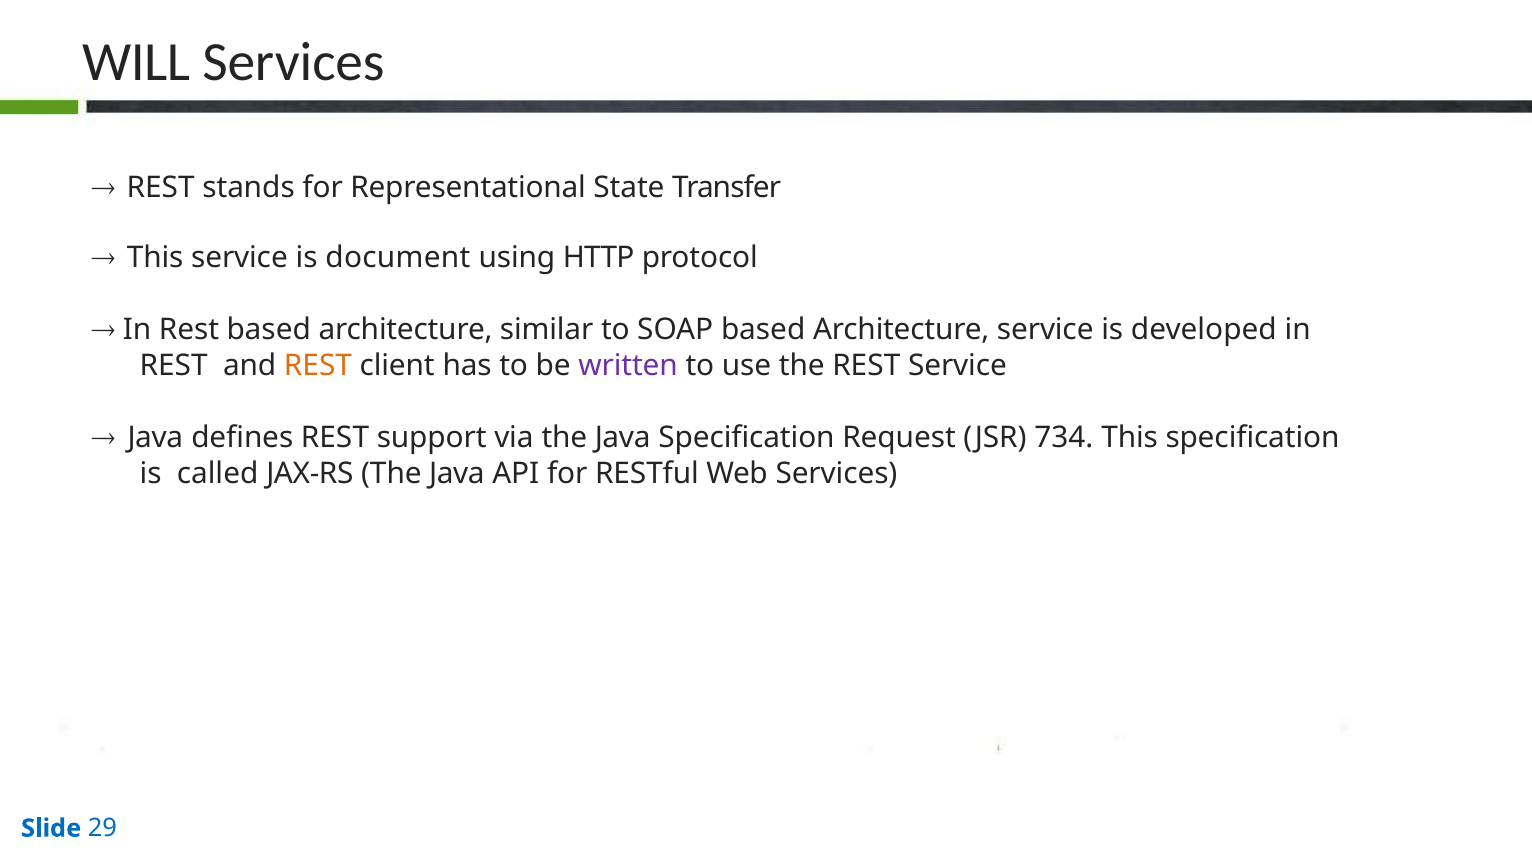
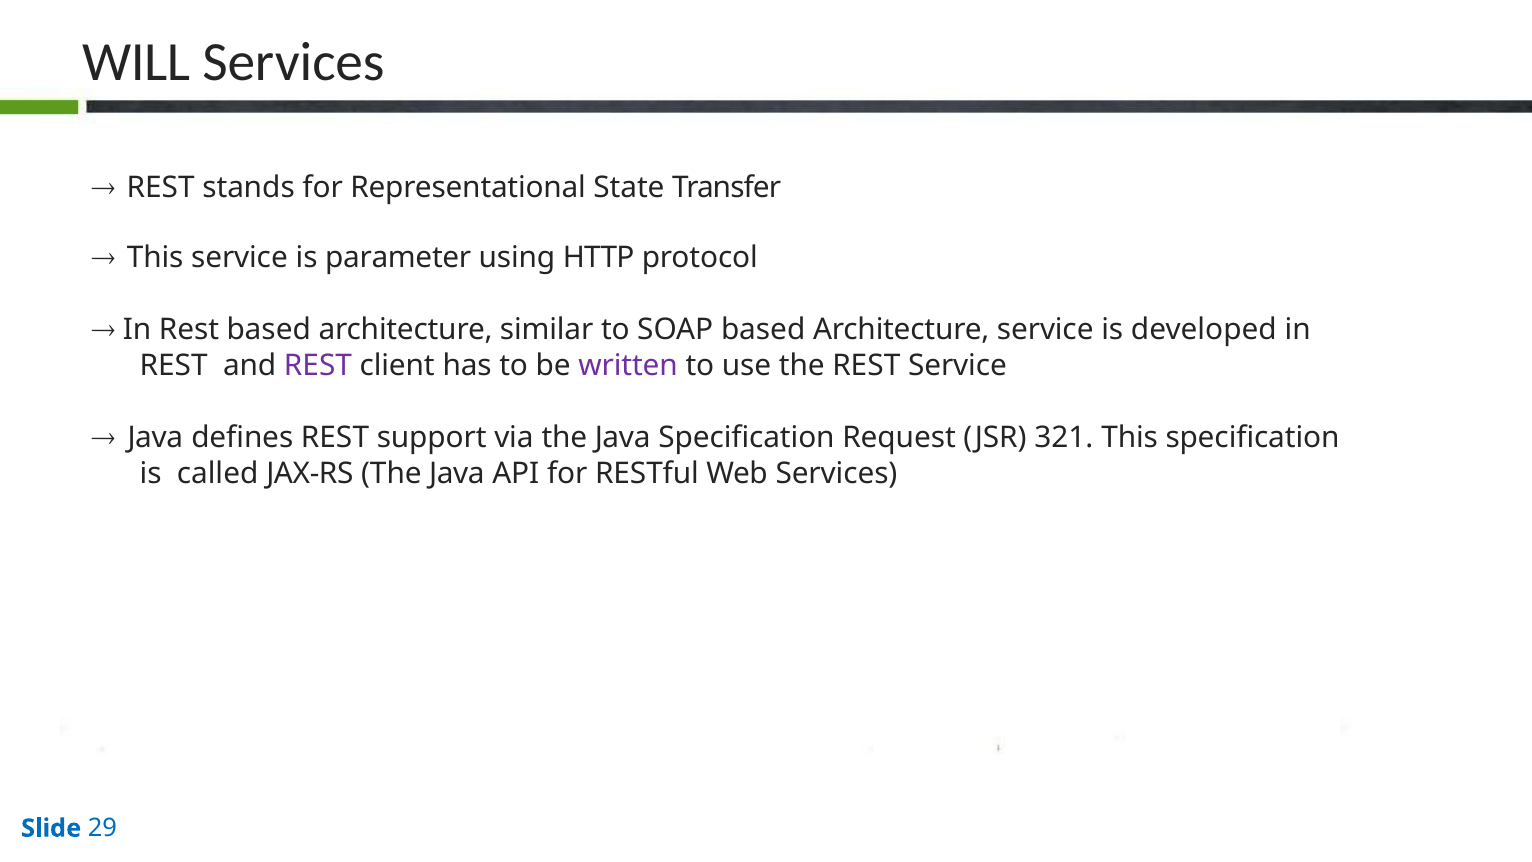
document: document -> parameter (398, 257)
REST colour: orange -> purple (318, 366)
734: 734 -> 321 (1064, 437)
